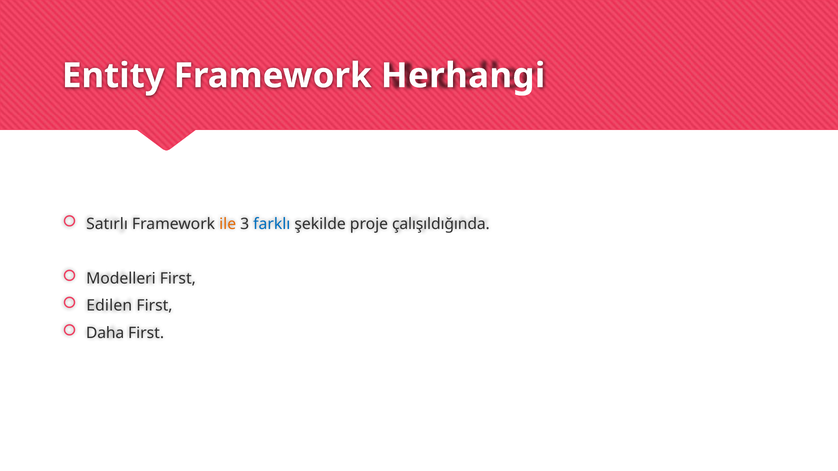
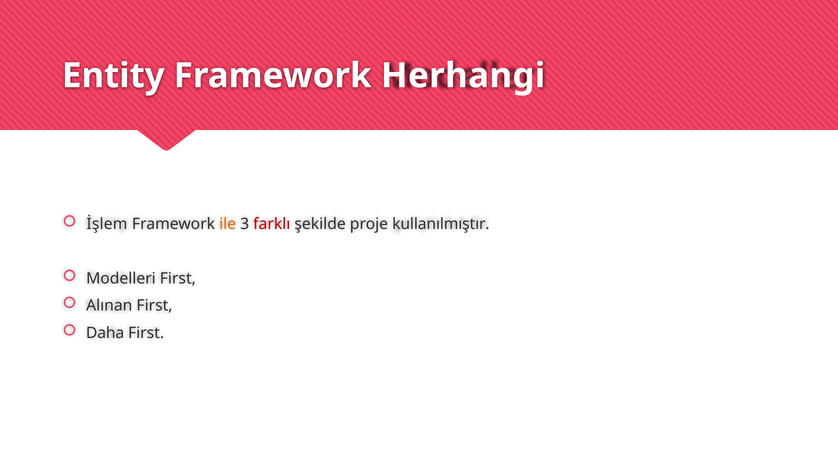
Satırlı: Satırlı -> İşlem (107, 224)
farklı colour: blue -> red (272, 224)
çalışıldığında: çalışıldığında -> kullanılmıştır (441, 224)
Edilen: Edilen -> Alınan (109, 306)
